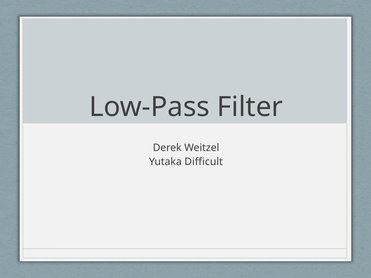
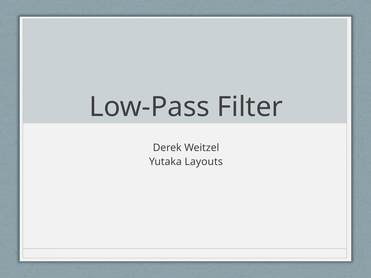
Difficult: Difficult -> Layouts (204, 162)
